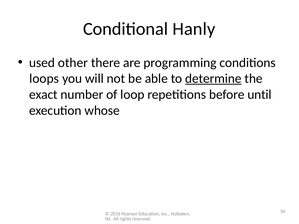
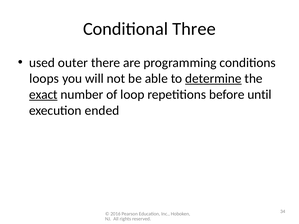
Hanly: Hanly -> Three (194, 29)
other: other -> outer (73, 63)
exact underline: none -> present (43, 95)
whose: whose -> ended (102, 111)
